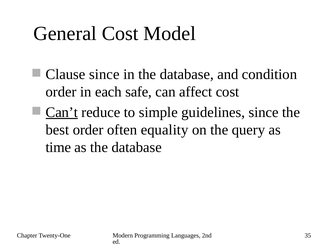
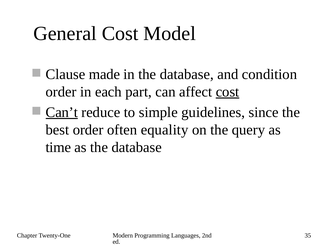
Clause since: since -> made (104, 74)
safe: safe -> part (139, 92)
cost underline: none -> present (228, 92)
